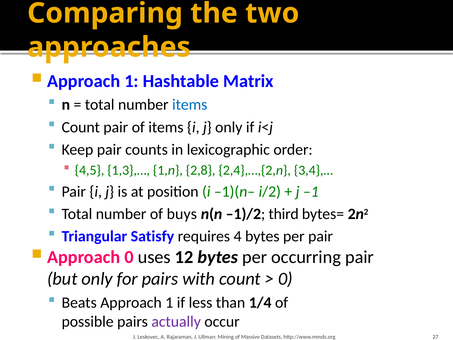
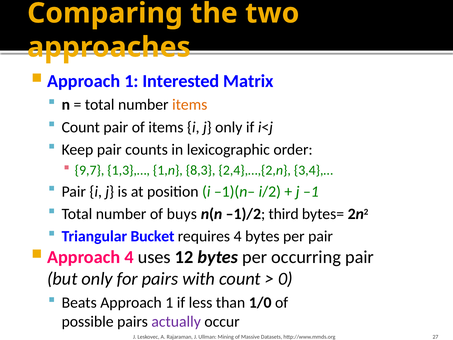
Hashtable: Hashtable -> Interested (181, 81)
items colour: blue -> orange (190, 105)
4,5: 4,5 -> 9,7 (90, 170)
2,8: 2,8 -> 8,3 (201, 170)
Satisfy: Satisfy -> Bucket (153, 236)
Approach 0: 0 -> 4 (129, 257)
1/4: 1/4 -> 1/0 (260, 302)
